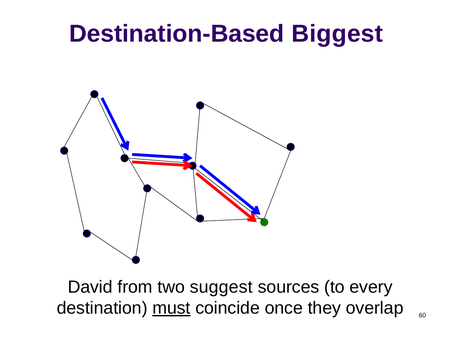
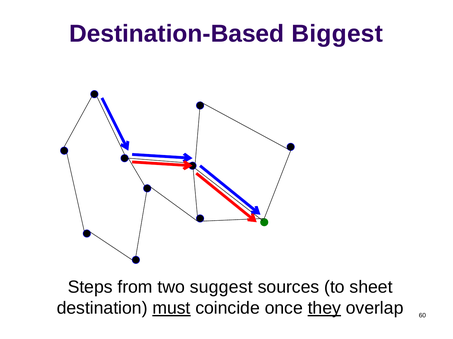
David: David -> Steps (90, 288)
every: every -> sheet (371, 288)
they underline: none -> present (324, 309)
